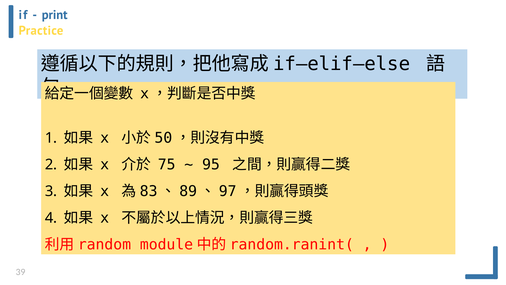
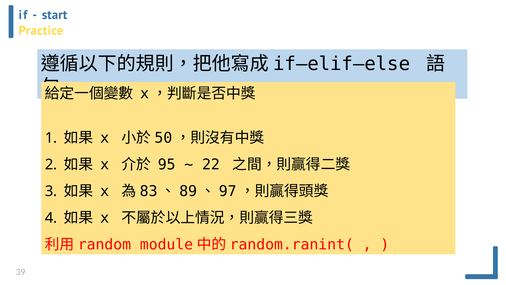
print: print -> start (55, 15)
75: 75 -> 95 (167, 164)
95: 95 -> 22 (211, 164)
